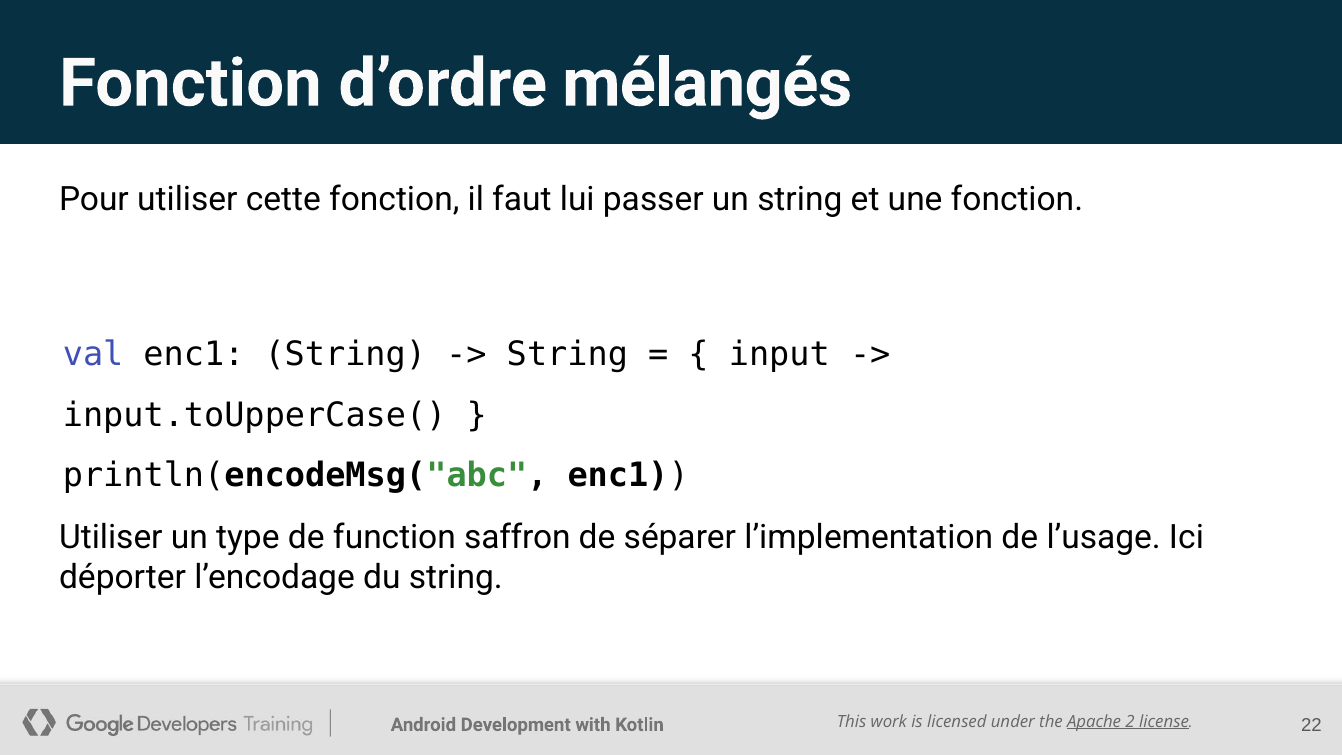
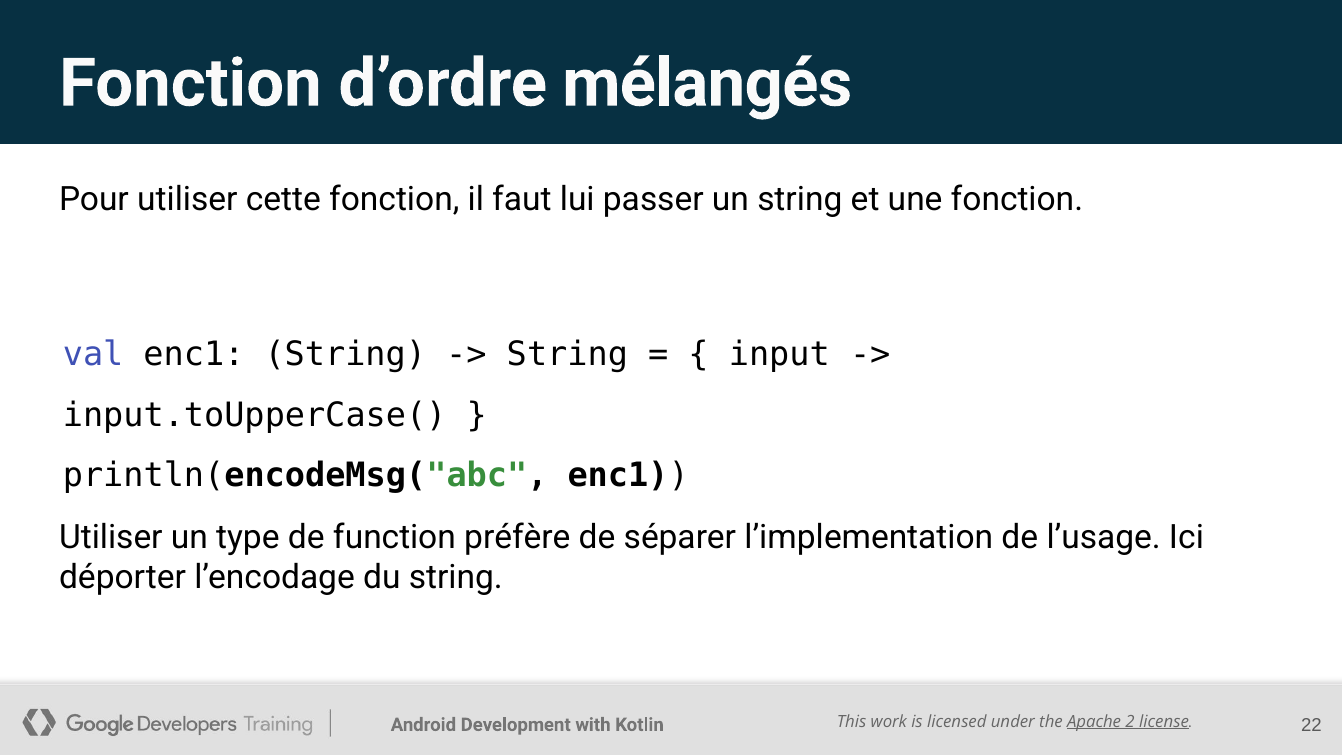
saffron: saffron -> préfère (517, 537)
